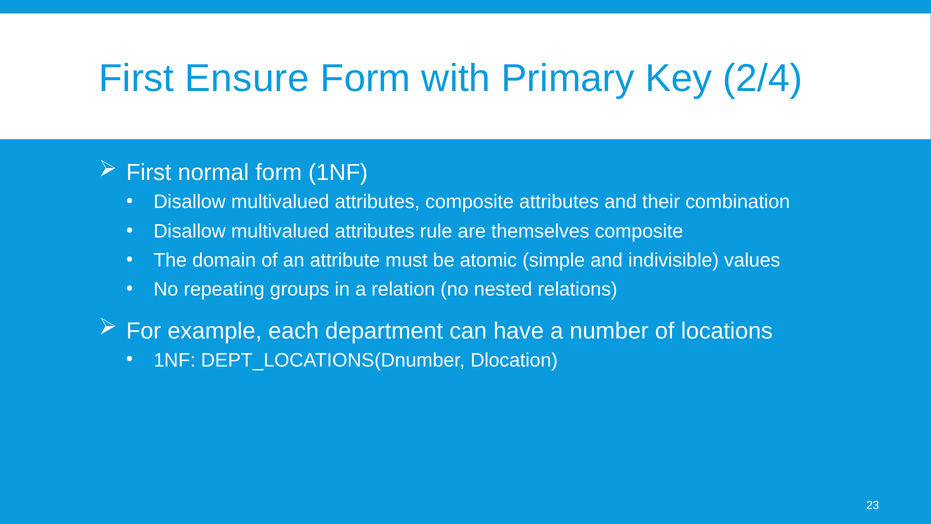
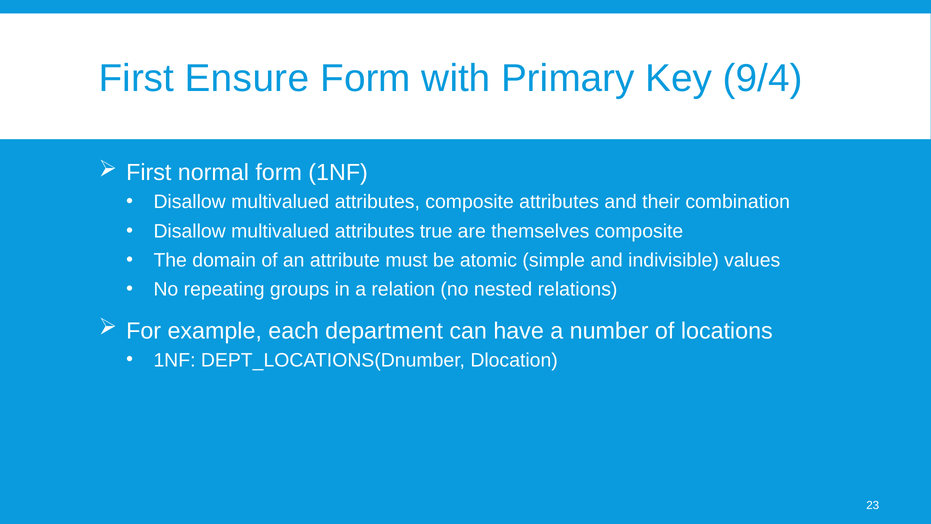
2/4: 2/4 -> 9/4 (763, 78)
rule: rule -> true (436, 231)
